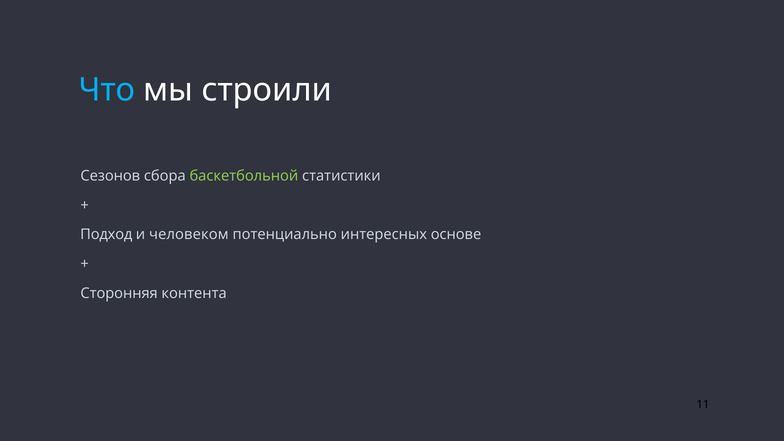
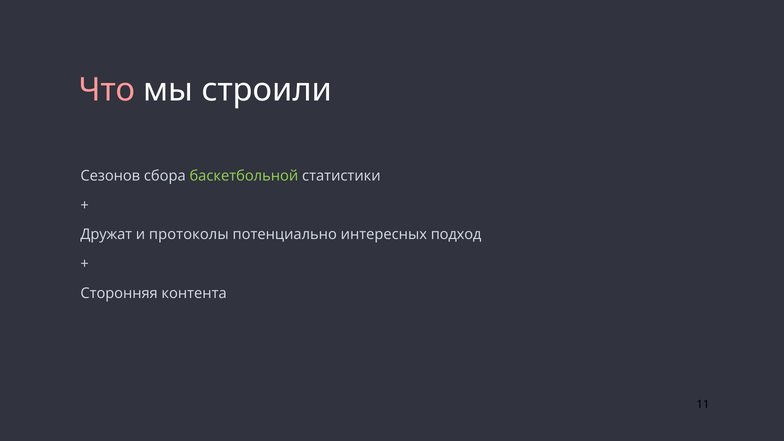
Что colour: light blue -> pink (107, 90)
Подход: Подход -> Дружат (106, 235)
человеком: человеком -> протоколы (189, 235)
основе: основе -> подход (456, 235)
